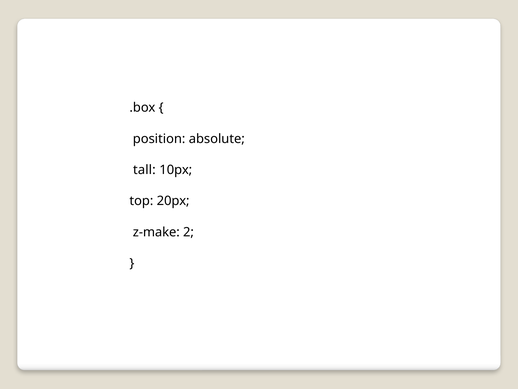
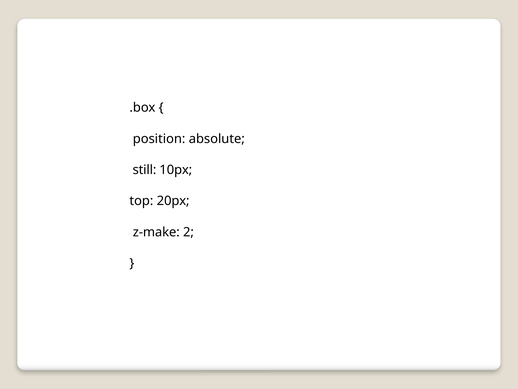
tall: tall -> still (144, 170)
